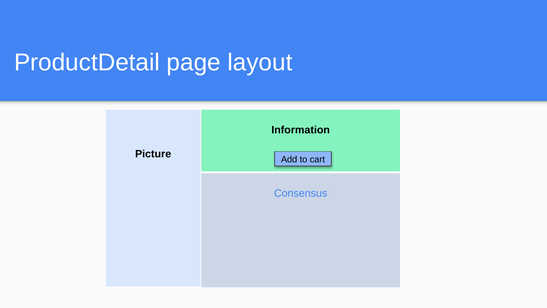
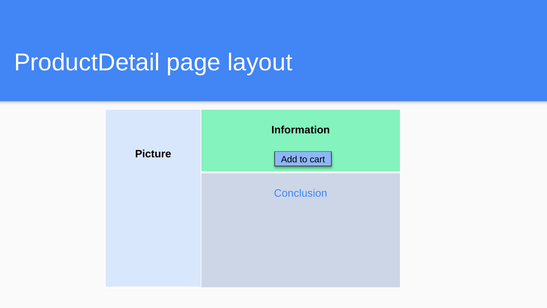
Consensus: Consensus -> Conclusion (301, 193)
